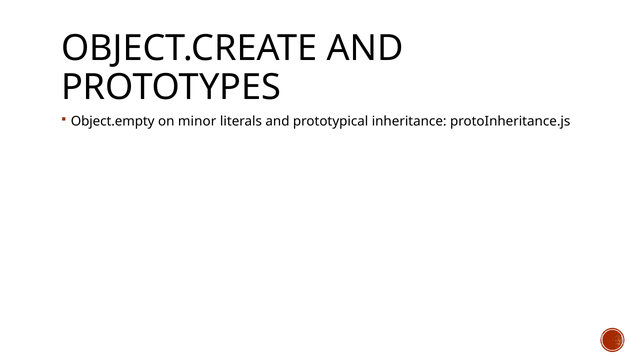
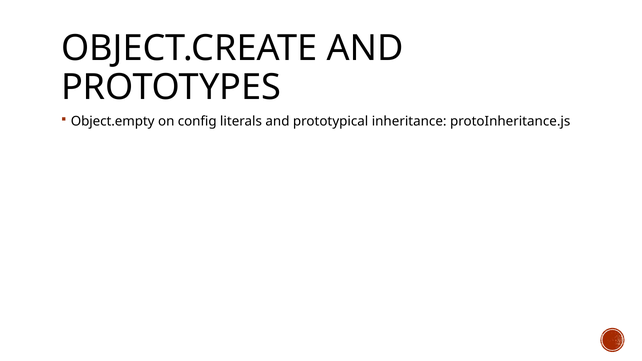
minor: minor -> config (197, 121)
